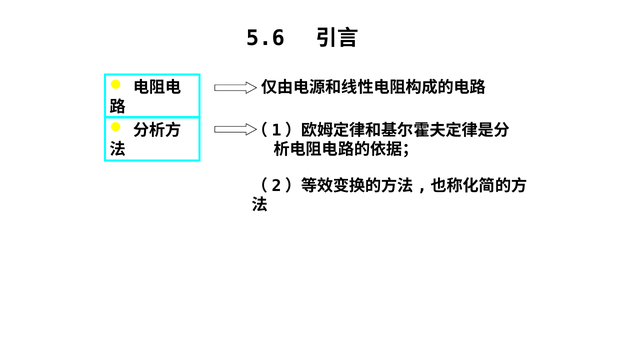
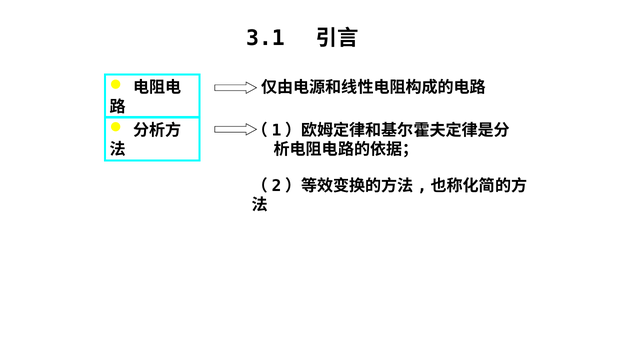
5.6: 5.6 -> 3.1 (265, 38)
